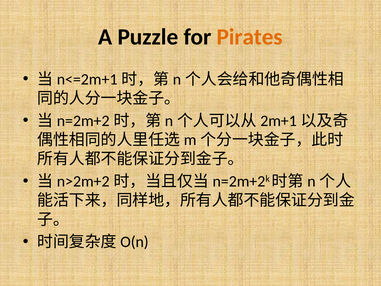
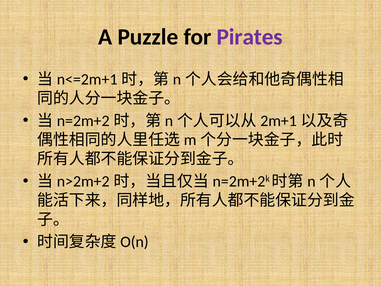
Pirates colour: orange -> purple (250, 37)
